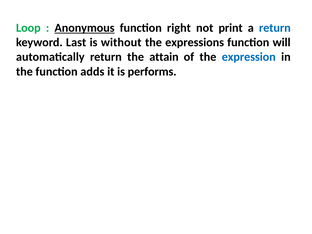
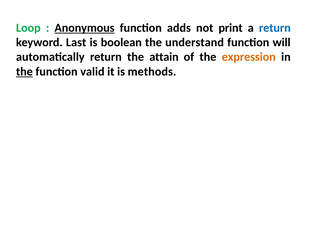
right: right -> adds (179, 28)
without: without -> boolean (121, 42)
expressions: expressions -> understand (195, 42)
expression colour: blue -> orange (249, 57)
the underline: none -> present (24, 72)
adds: adds -> valid (92, 72)
performs: performs -> methods (152, 72)
